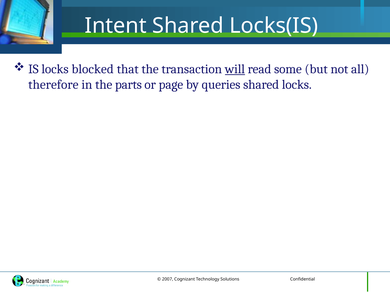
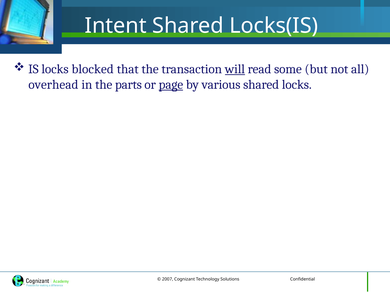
therefore: therefore -> overhead (53, 85)
page underline: none -> present (171, 85)
queries: queries -> various (221, 85)
